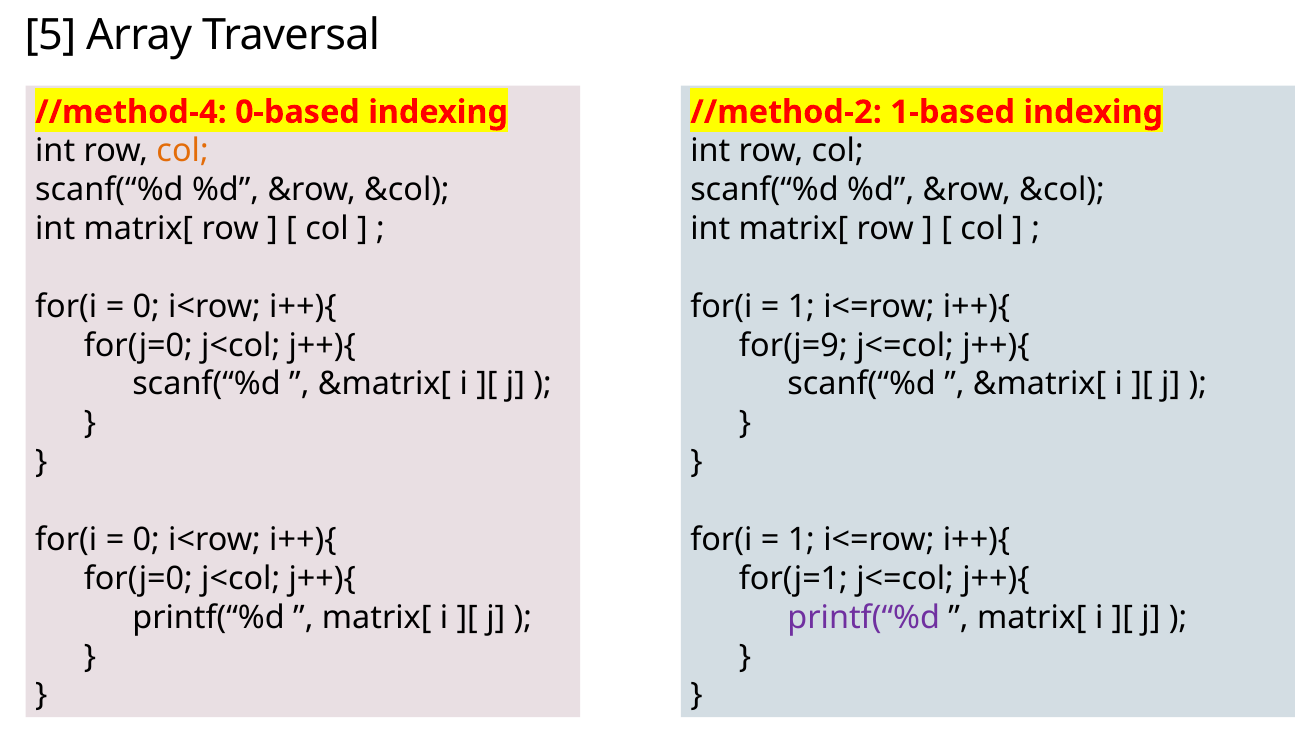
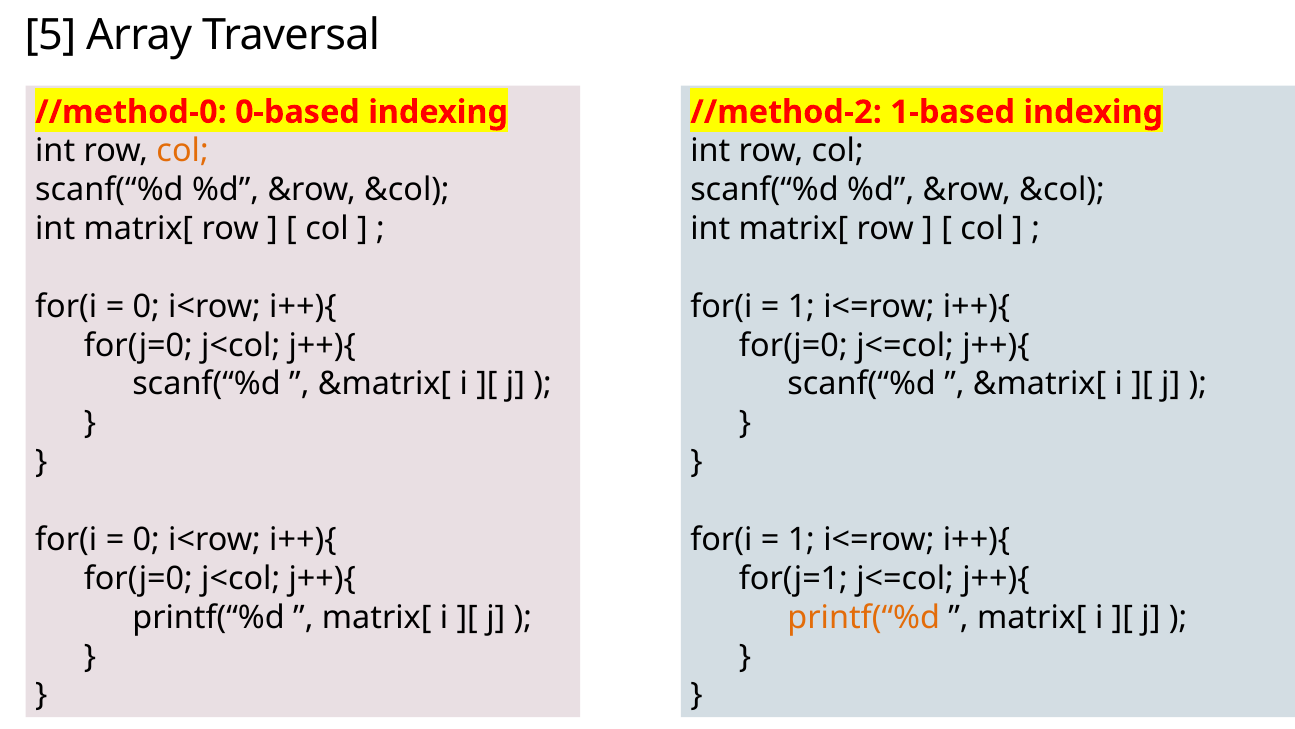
//method-4: //method-4 -> //method-0 (131, 112)
for(j=9: for(j=9 -> for(j=0 (793, 345)
printf(“%d colour: purple -> orange (864, 617)
